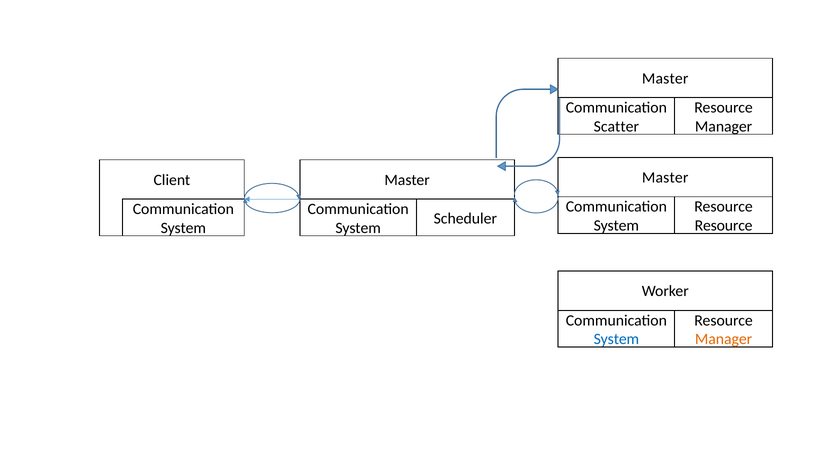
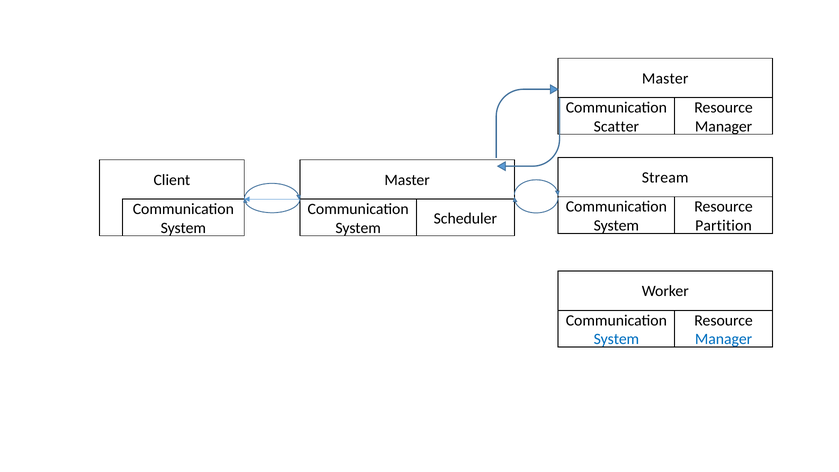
Master: Master -> Stream (665, 178)
Resource: Resource -> Partition (723, 226)
Manager colour: orange -> blue (724, 339)
